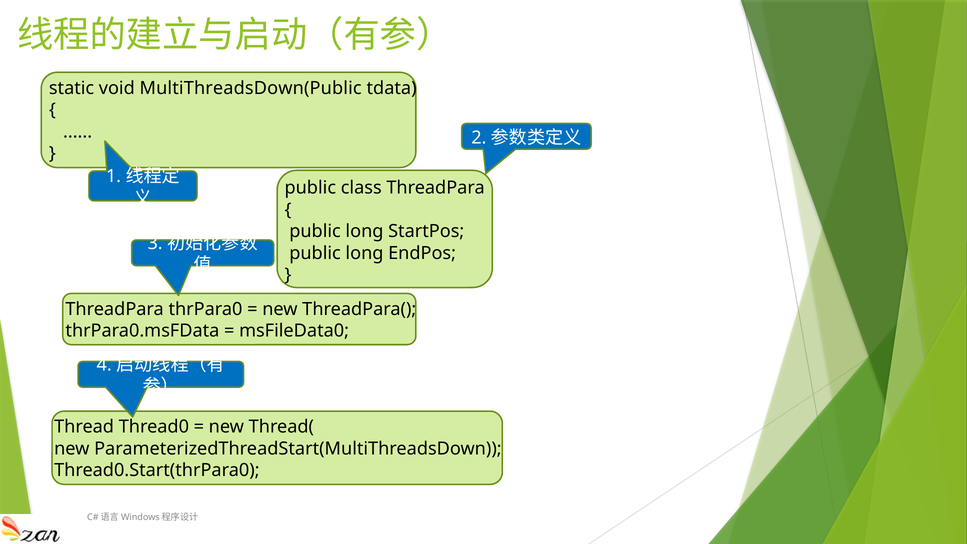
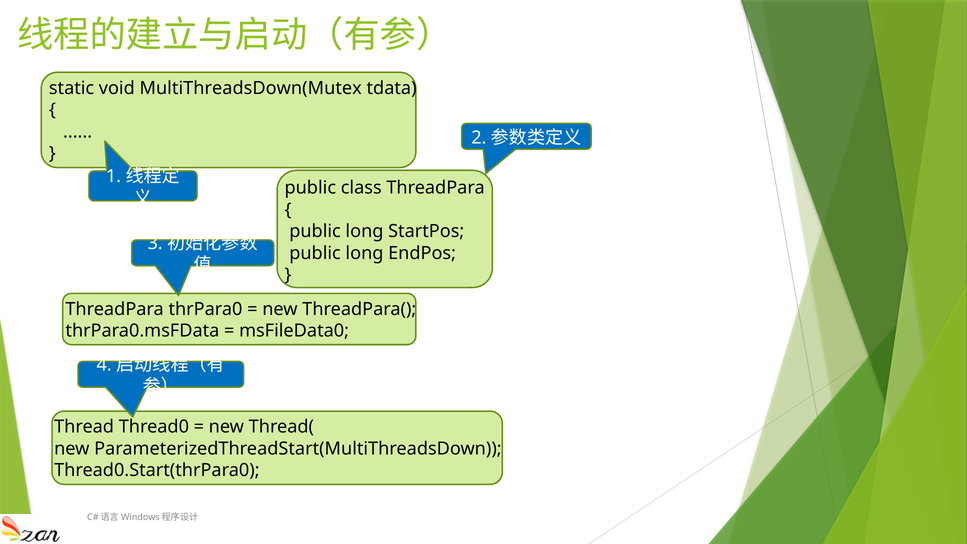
MultiThreadsDown(Public: MultiThreadsDown(Public -> MultiThreadsDown(Mutex (251, 88)
